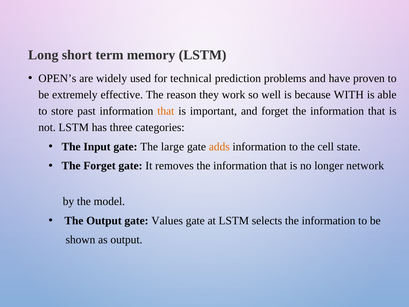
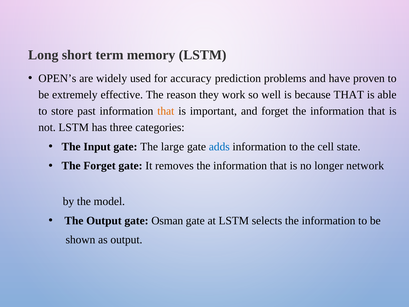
technical: technical -> accuracy (191, 78)
because WITH: WITH -> THAT (349, 95)
adds colour: orange -> blue (219, 147)
Values: Values -> Osman (167, 221)
